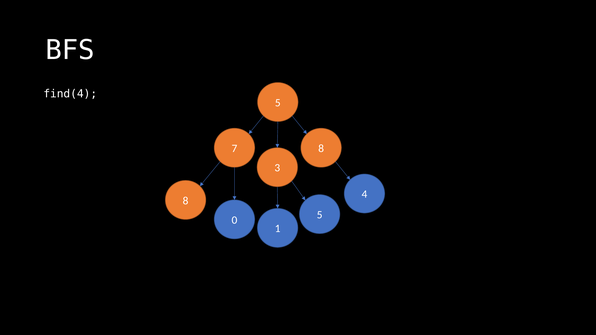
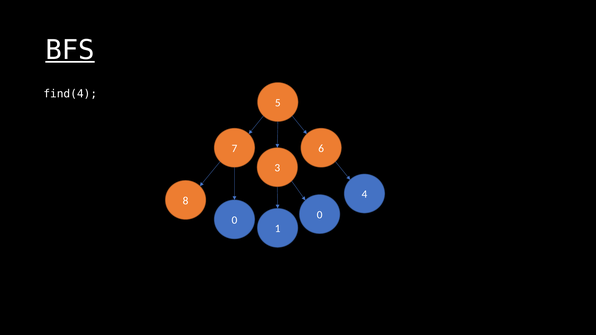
BFS underline: none -> present (70, 50)
7 8: 8 -> 6 (321, 149)
0 5: 5 -> 0 (320, 215)
